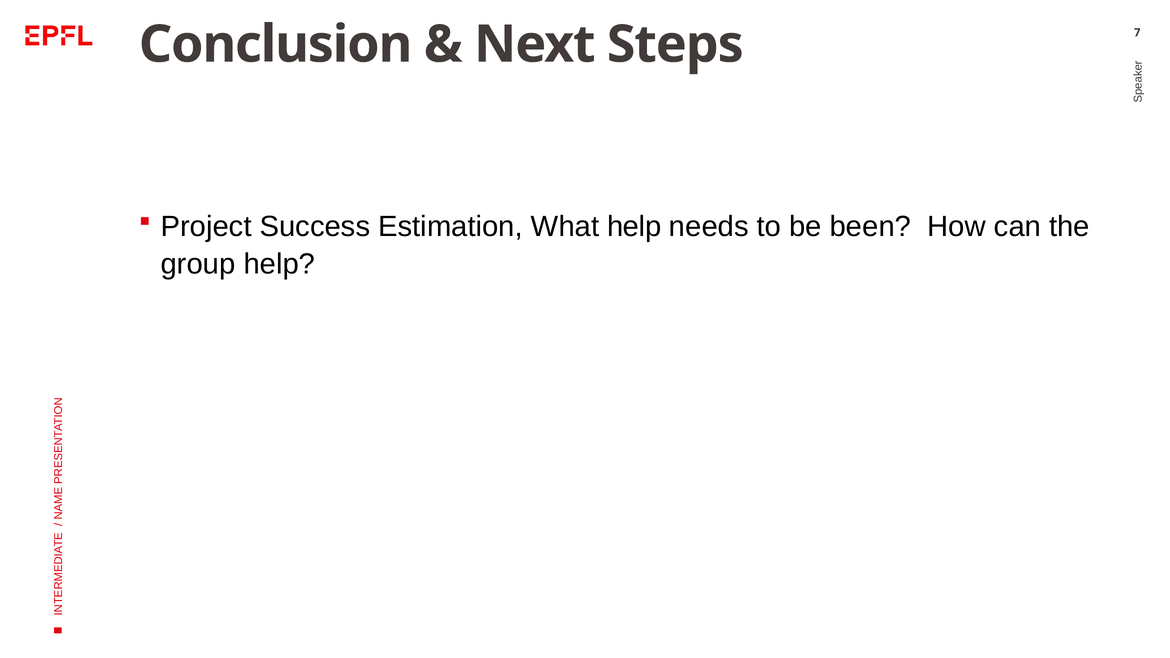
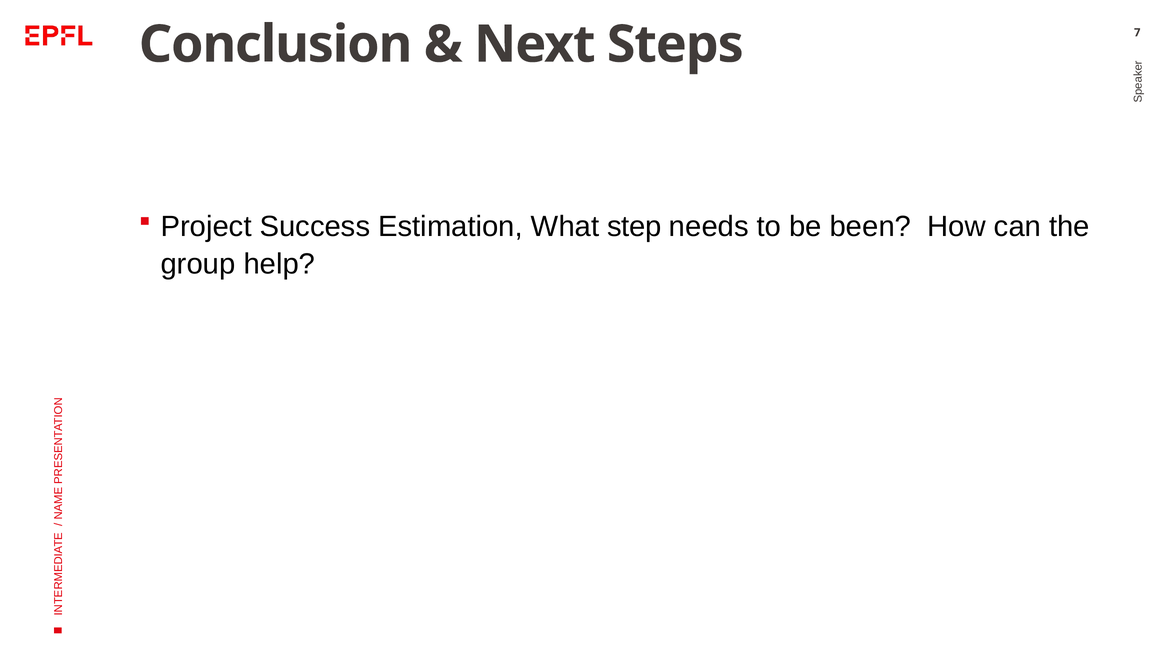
What help: help -> step (634, 227)
